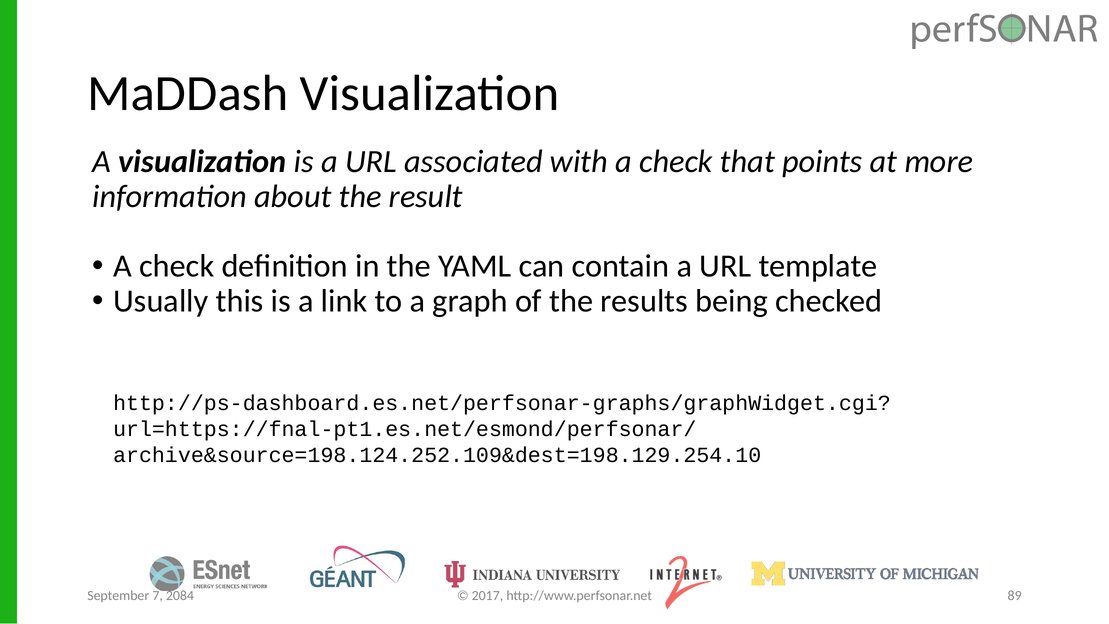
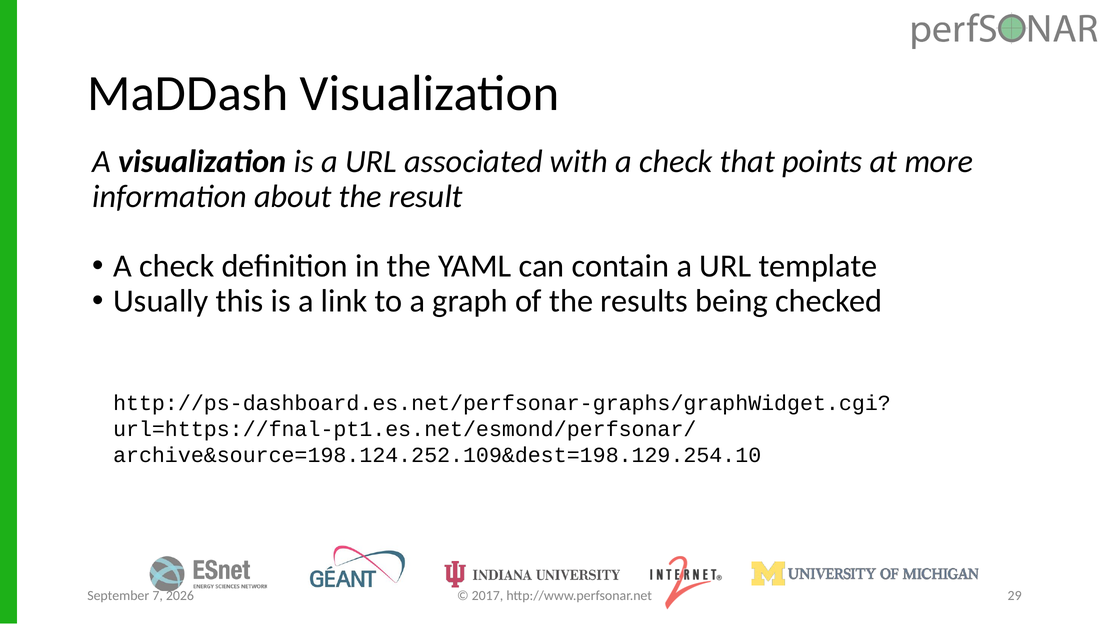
2084: 2084 -> 2026 (180, 596)
89: 89 -> 29 (1015, 596)
